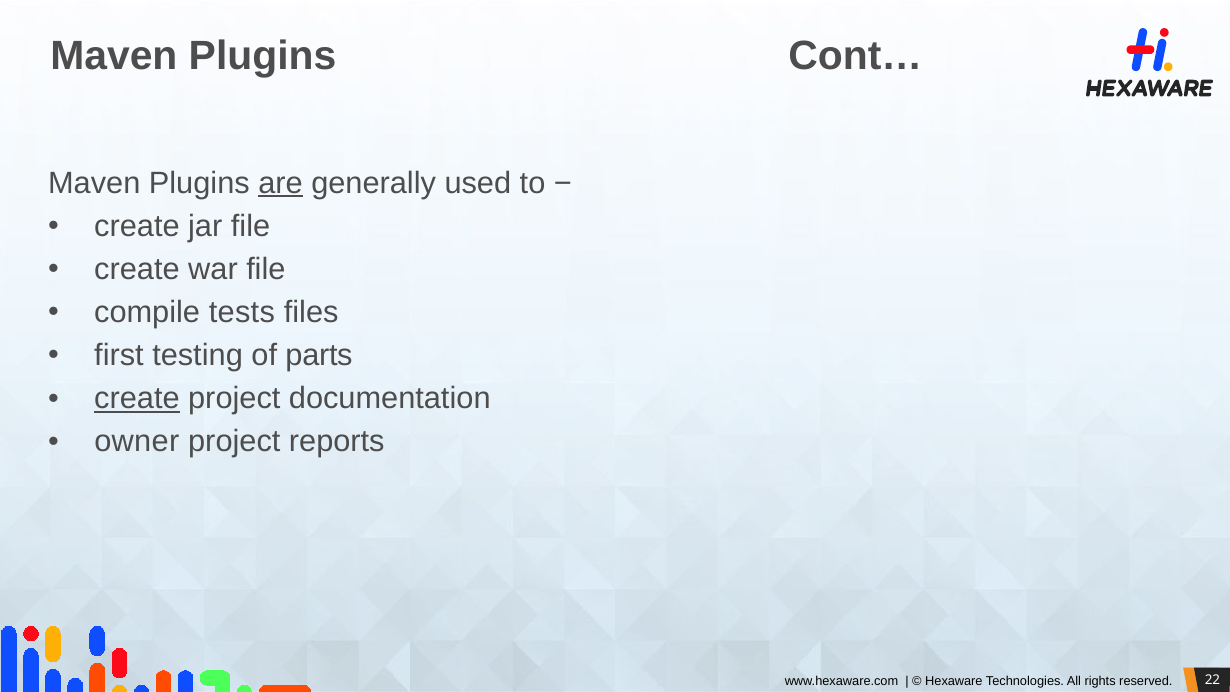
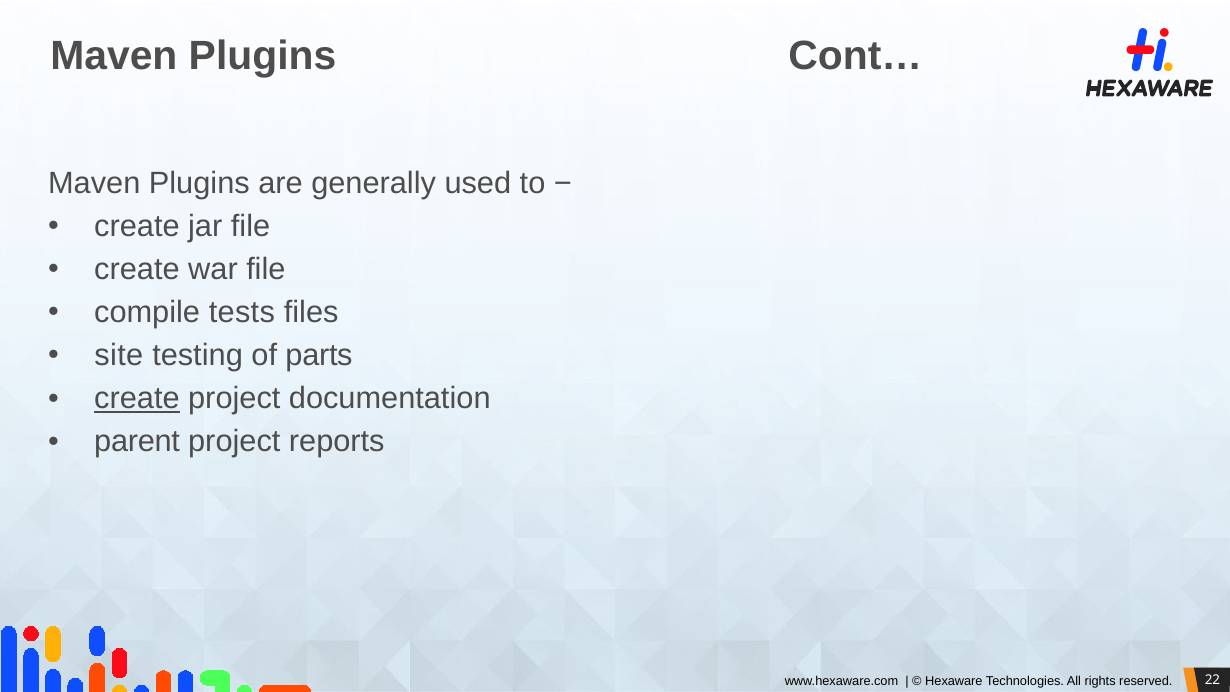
are underline: present -> none (281, 183)
first: first -> site (119, 355)
owner: owner -> parent (137, 441)
